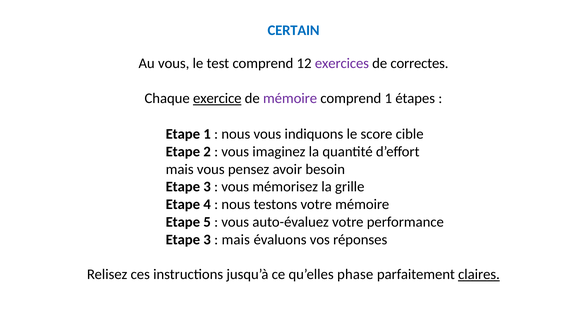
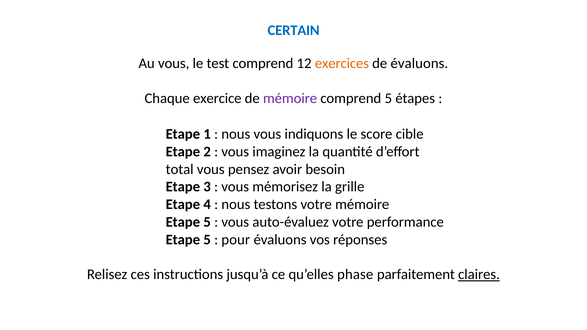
exercices colour: purple -> orange (342, 63)
de correctes: correctes -> évaluons (419, 63)
exercice underline: present -> none (217, 98)
comprend 1: 1 -> 5 (388, 98)
mais: mais -> total (180, 169)
3: 3 -> 5 (207, 240)
mais: mais -> pour (236, 240)
